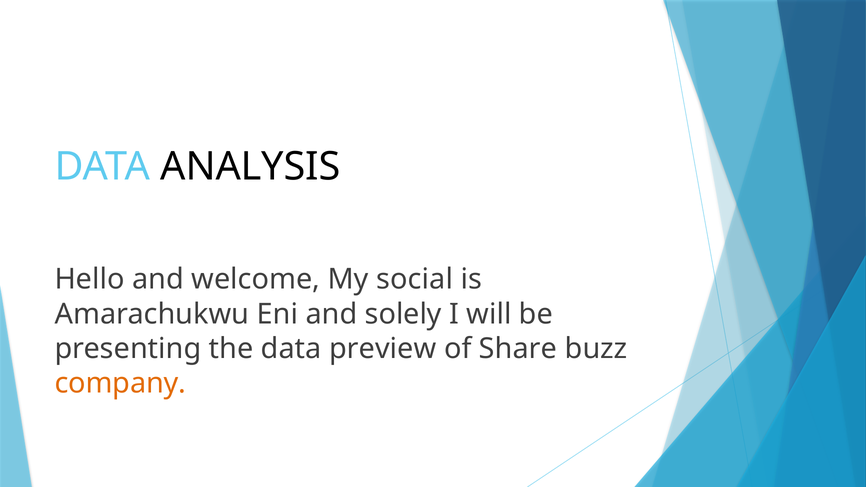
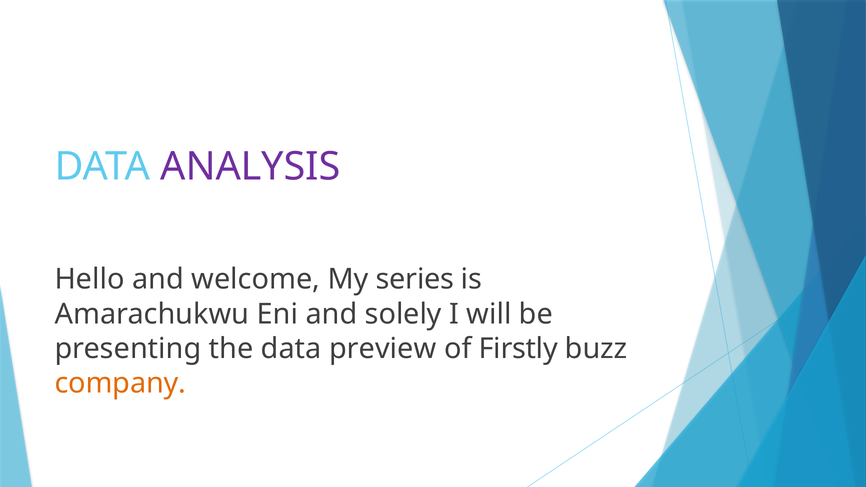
ANALYSIS colour: black -> purple (250, 167)
social: social -> series (415, 280)
Share: Share -> Firstly (518, 349)
